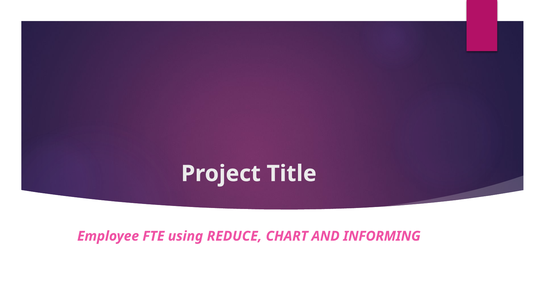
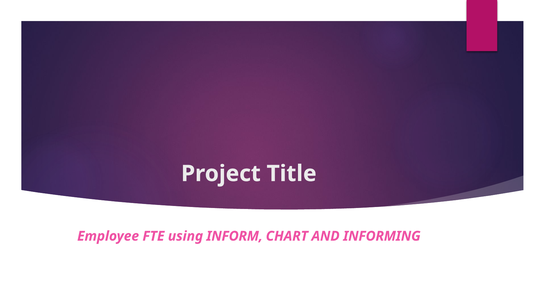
REDUCE: REDUCE -> INFORM (234, 236)
